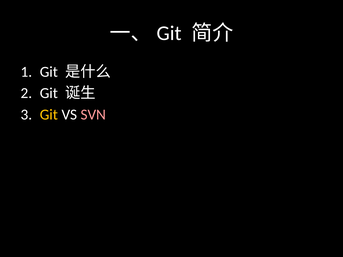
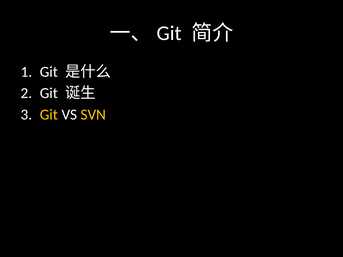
SVN colour: pink -> yellow (93, 115)
